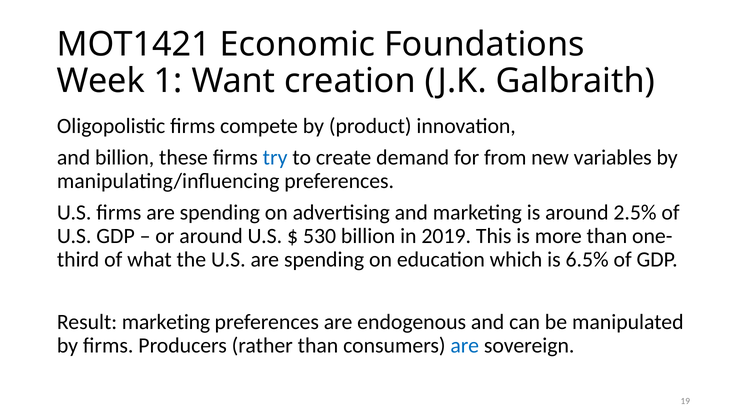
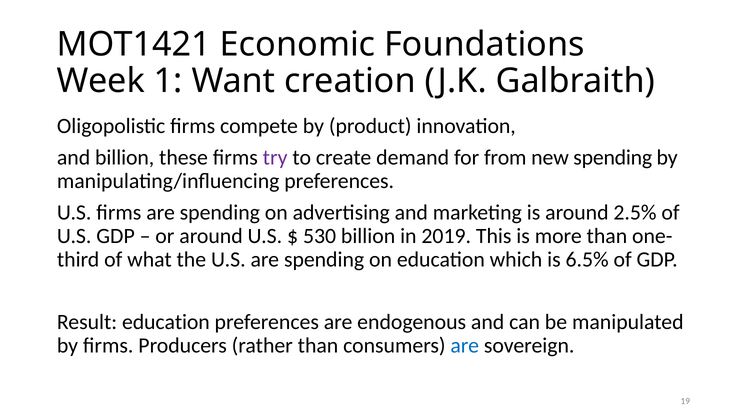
try colour: blue -> purple (275, 158)
new variables: variables -> spending (613, 158)
Result marketing: marketing -> education (166, 322)
